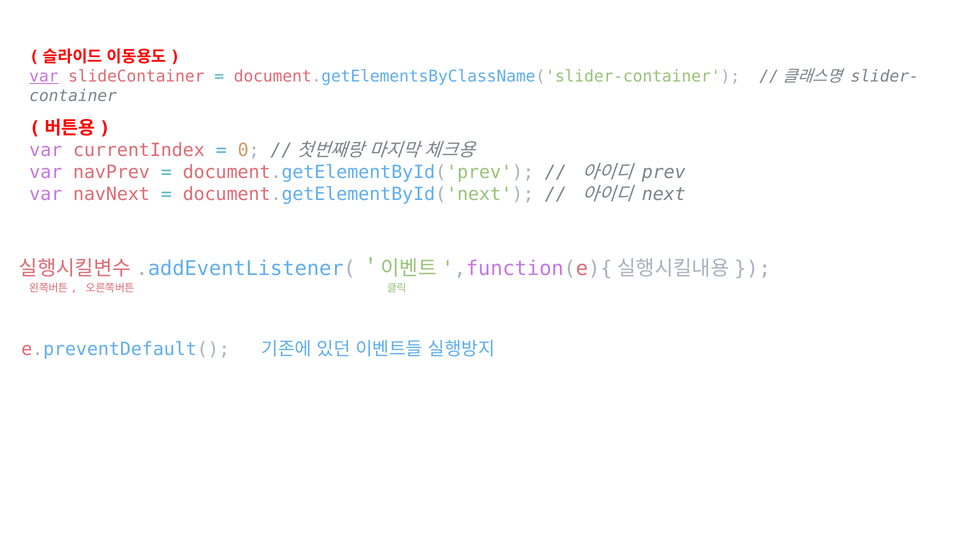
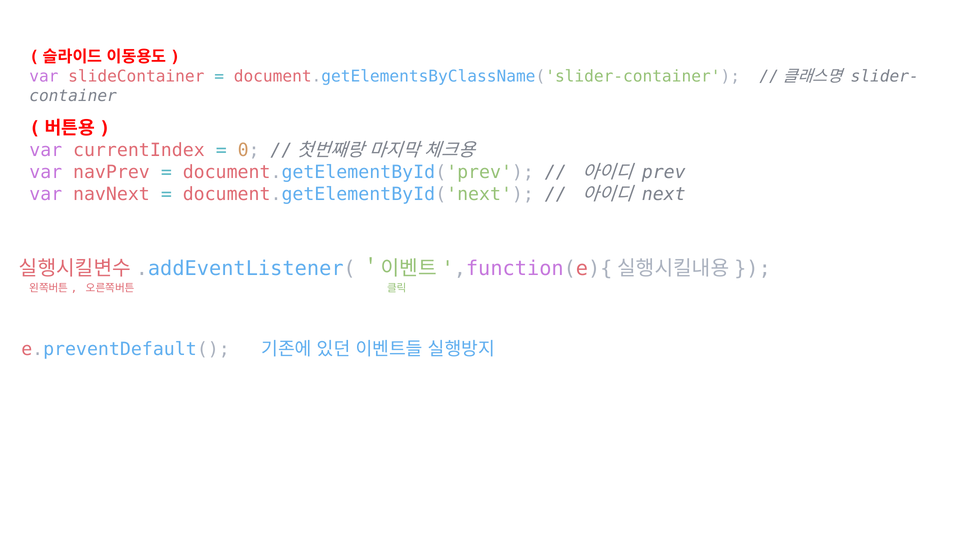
var underline: present -> none (44, 77)
